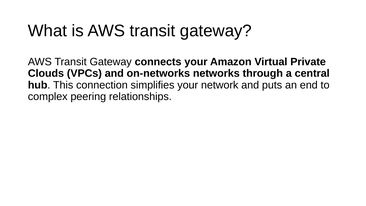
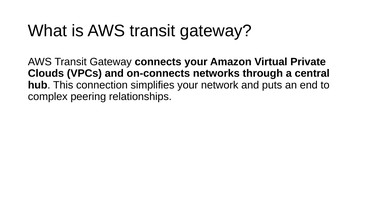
on-networks: on-networks -> on-connects (158, 73)
